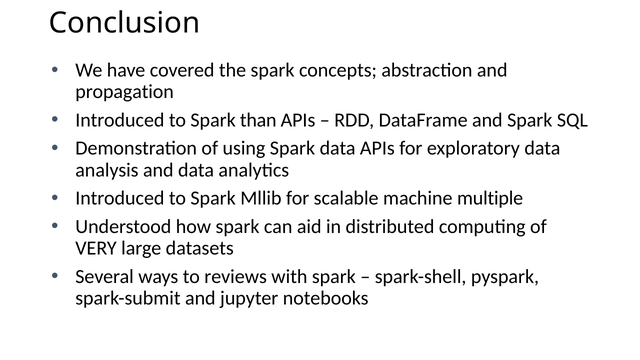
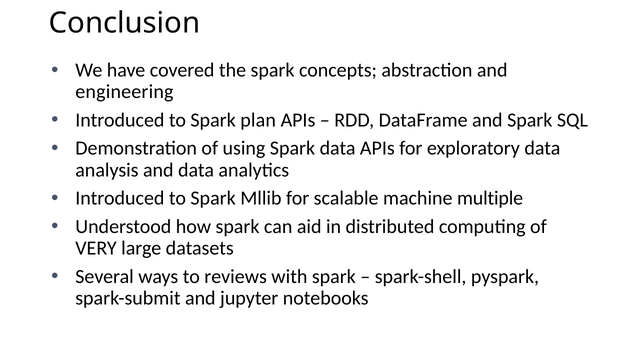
propagation: propagation -> engineering (124, 92)
than: than -> plan (258, 120)
